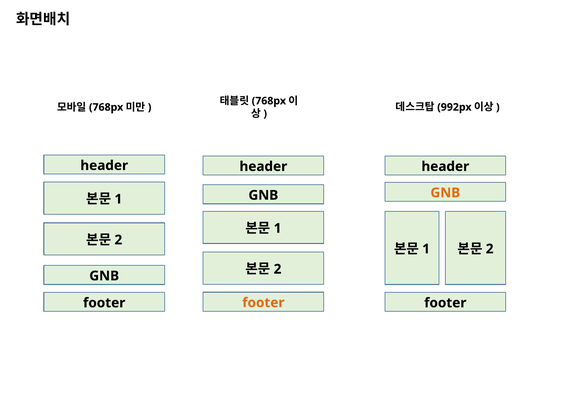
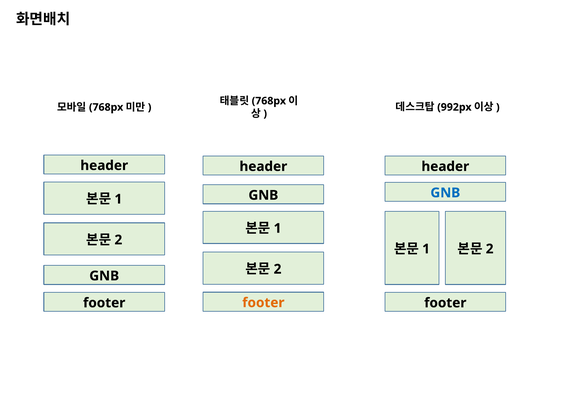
GNB colour: orange -> blue (445, 193)
